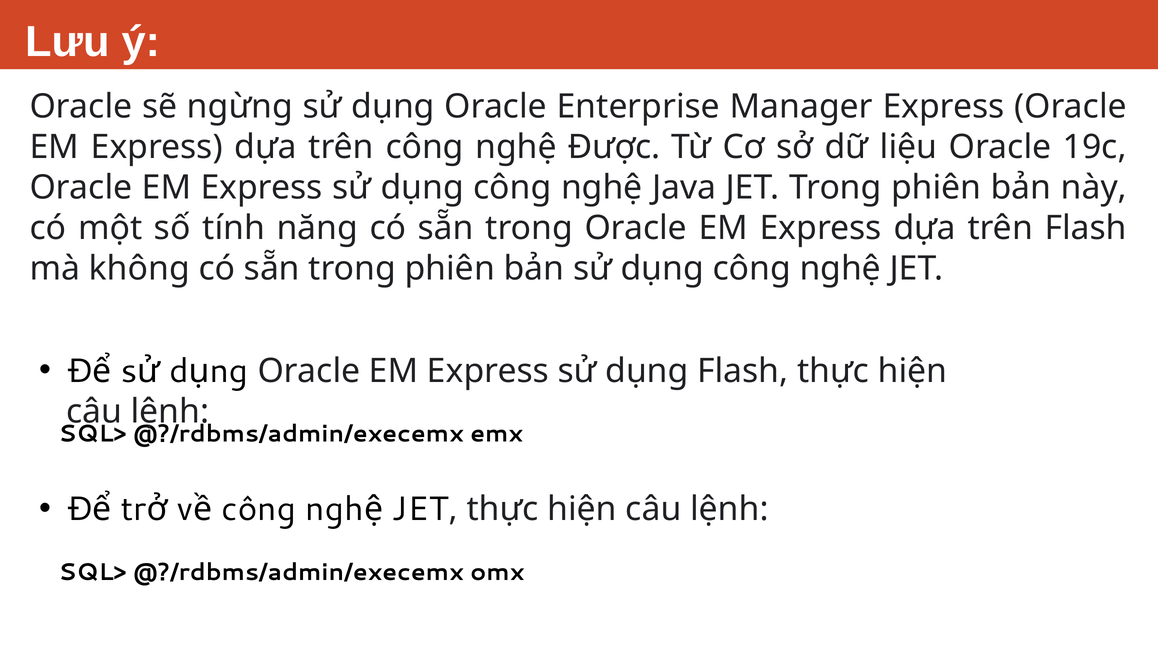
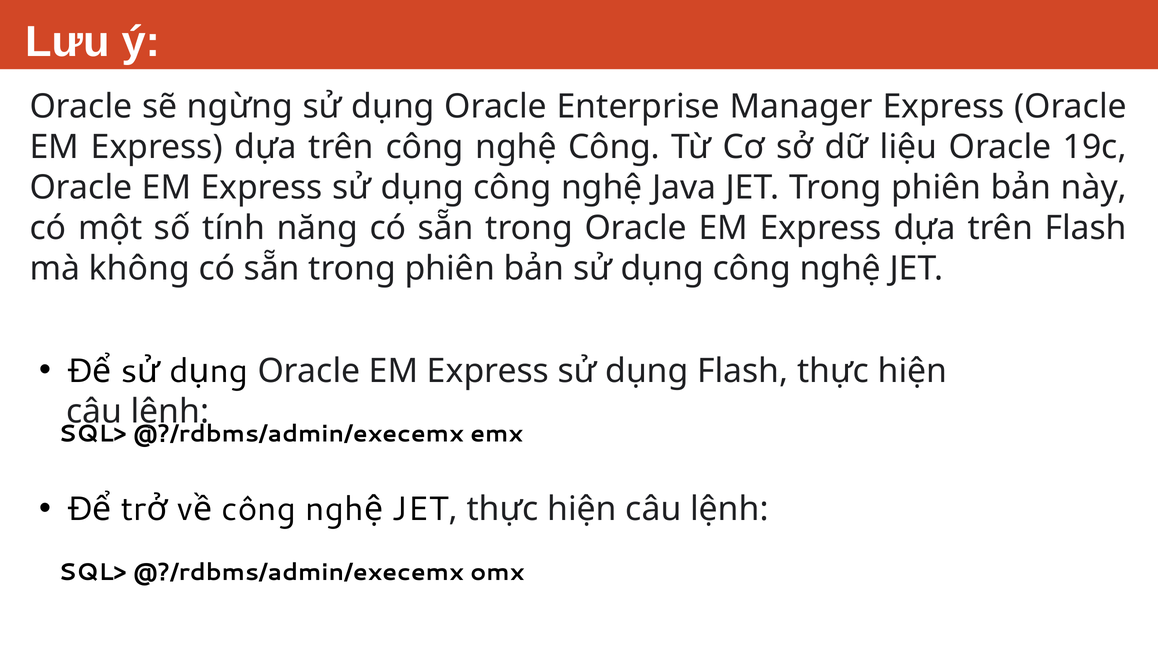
nghệ Được: Được -> Công (614, 147)
